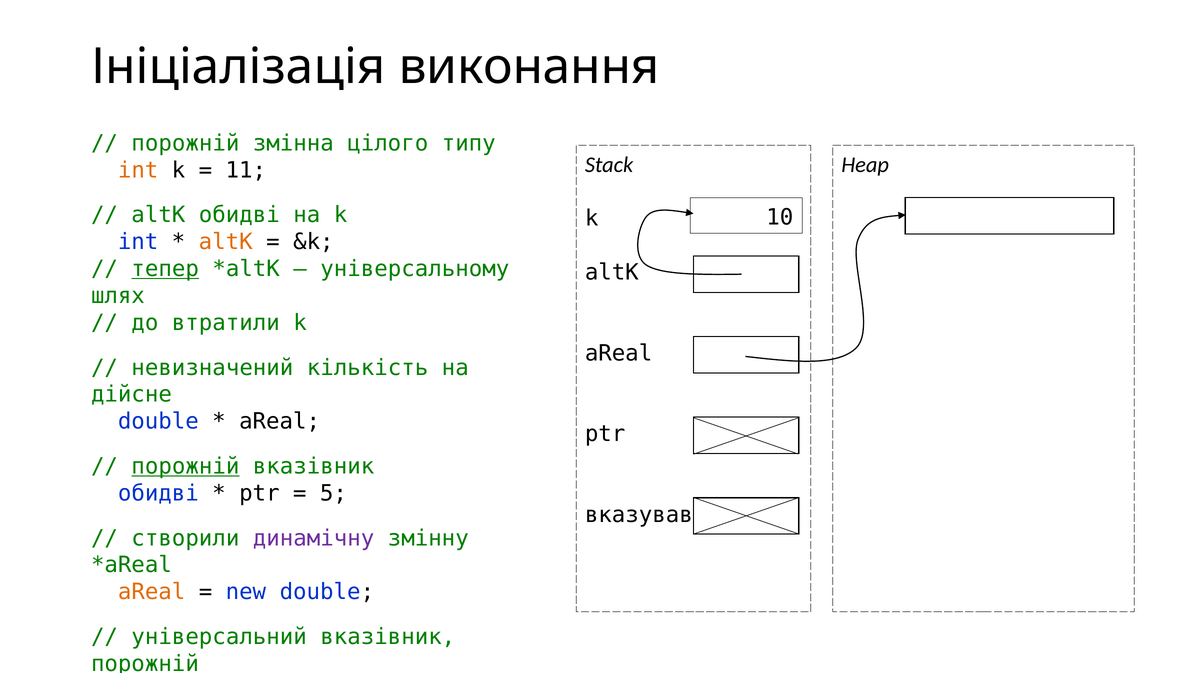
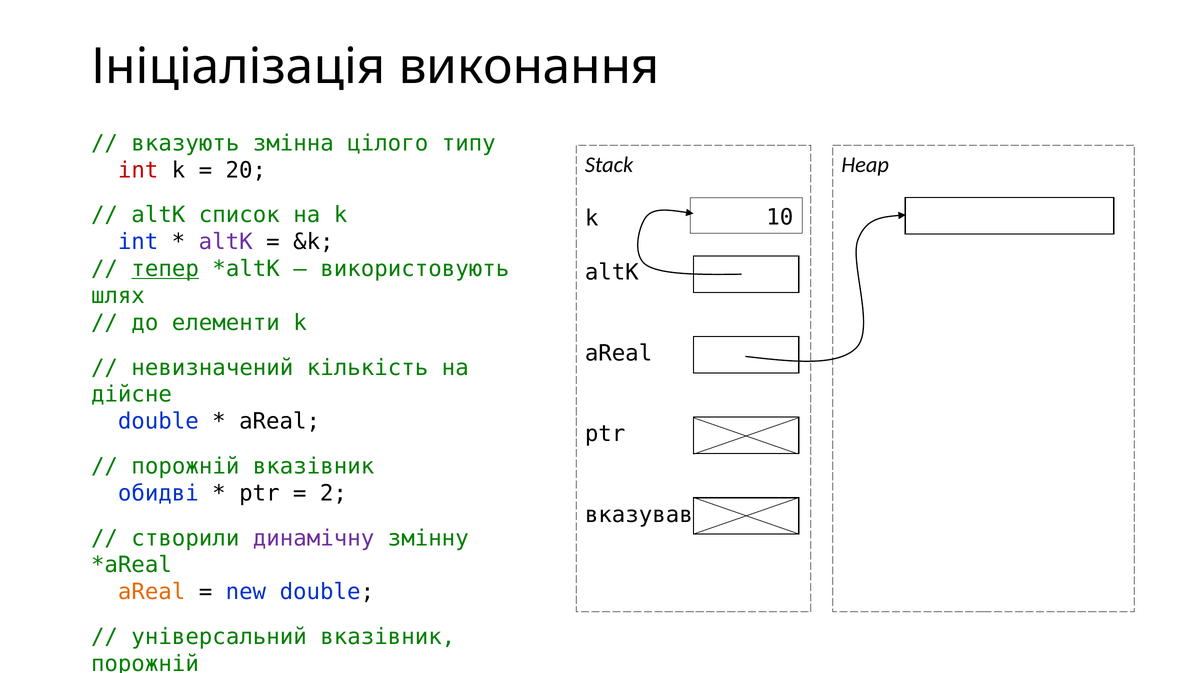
порожній: порожній -> вказують (185, 143)
int colour: orange -> red (138, 170)
11: 11 -> 20 (246, 170)
altK обидві: обидві -> список (239, 215)
altK colour: orange -> purple (226, 242)
універсальному: універсальному -> використовують (415, 269)
втратили: втратили -> елементи (226, 323)
порожній underline: present -> none (185, 466)
5: 5 -> 2 (333, 493)
